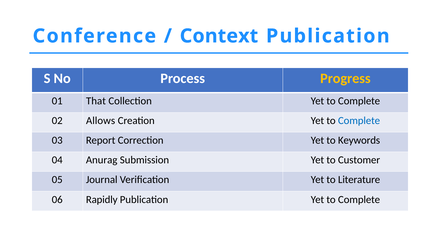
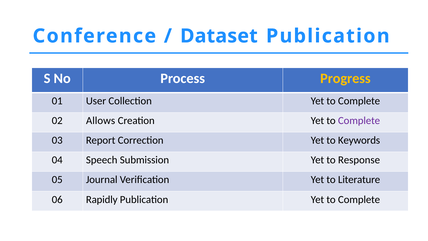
Context: Context -> Dataset (219, 36)
That: That -> User (96, 101)
Complete colour: blue -> purple (359, 121)
Anurag: Anurag -> Speech (102, 160)
Customer: Customer -> Response (359, 160)
